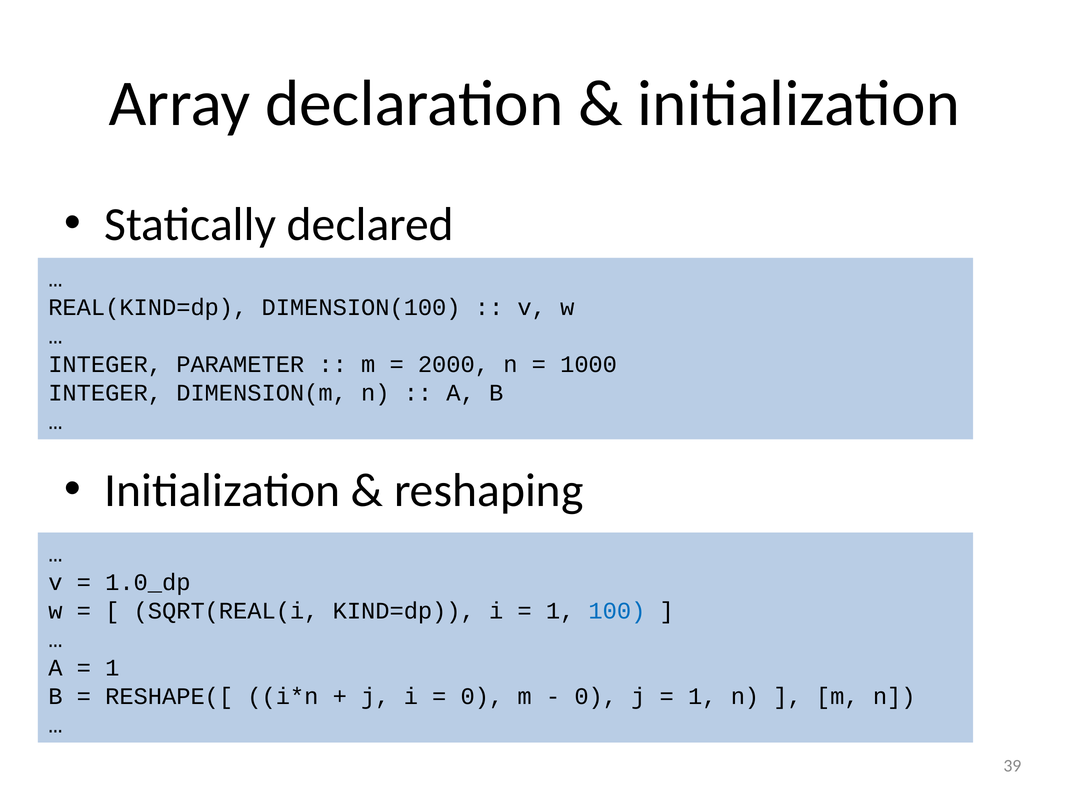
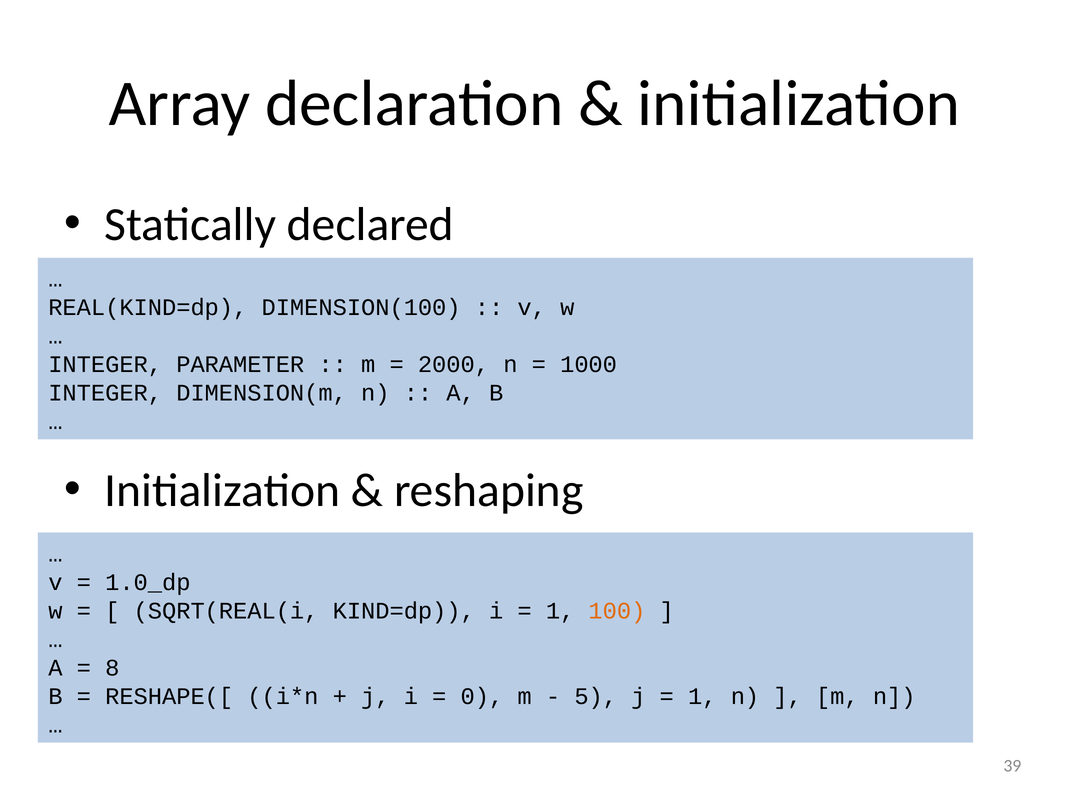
100 colour: blue -> orange (617, 611)
1: 1 -> 8 (112, 668)
0: 0 -> 5 (596, 697)
